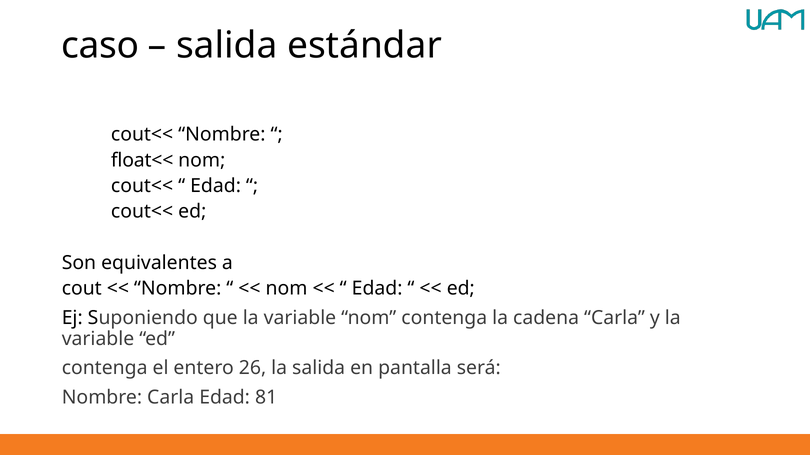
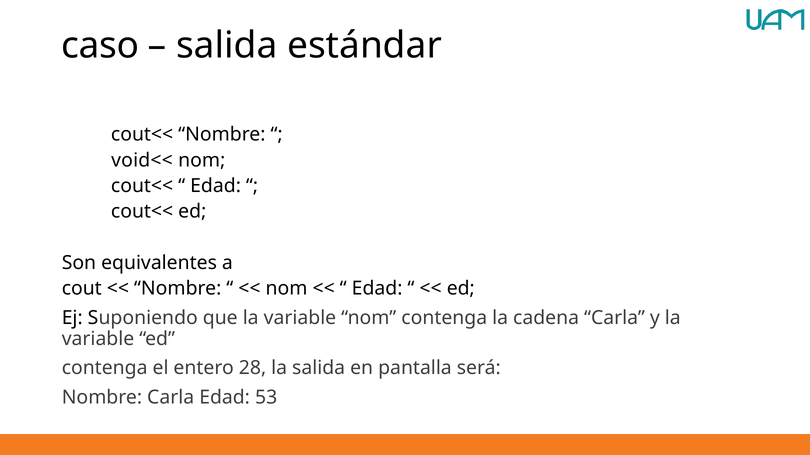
float<<: float<< -> void<< (142, 160)
26: 26 -> 28 (253, 369)
81: 81 -> 53 (266, 398)
